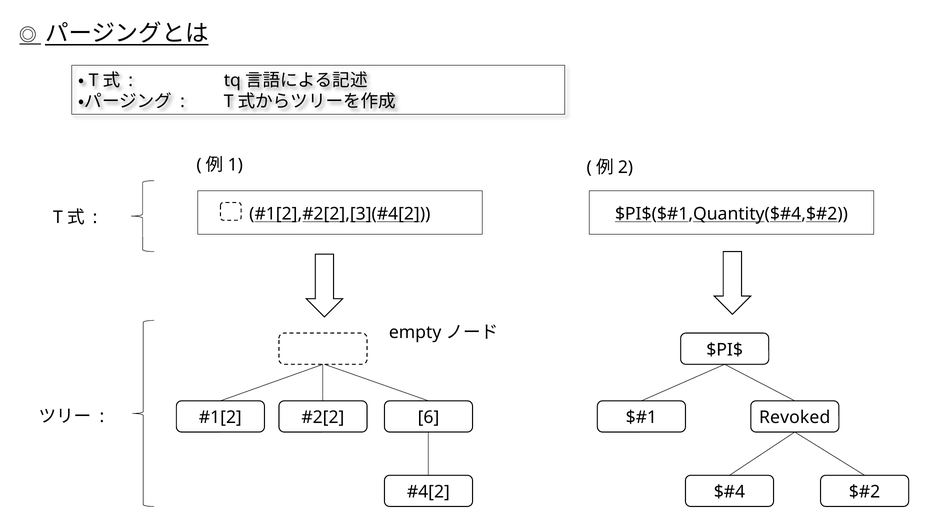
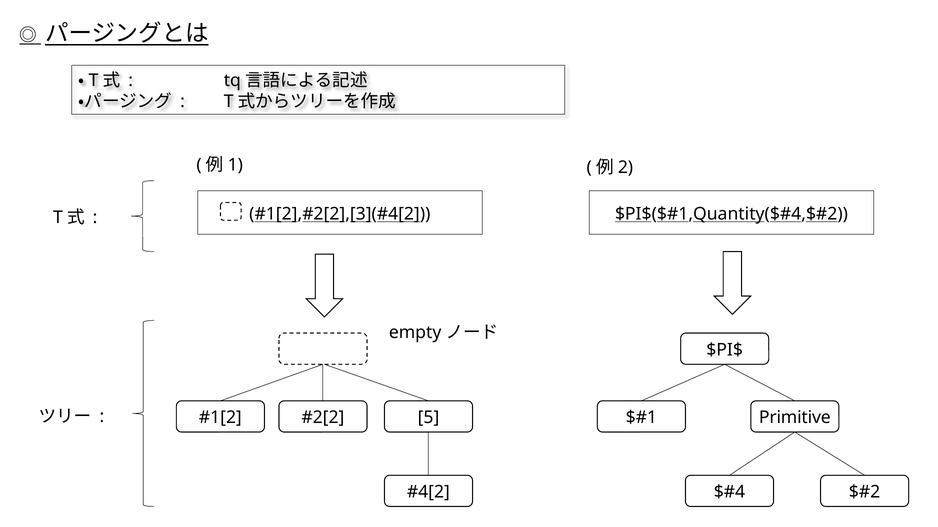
6: 6 -> 5 (429, 418)
Revoked: Revoked -> Primitive (795, 418)
